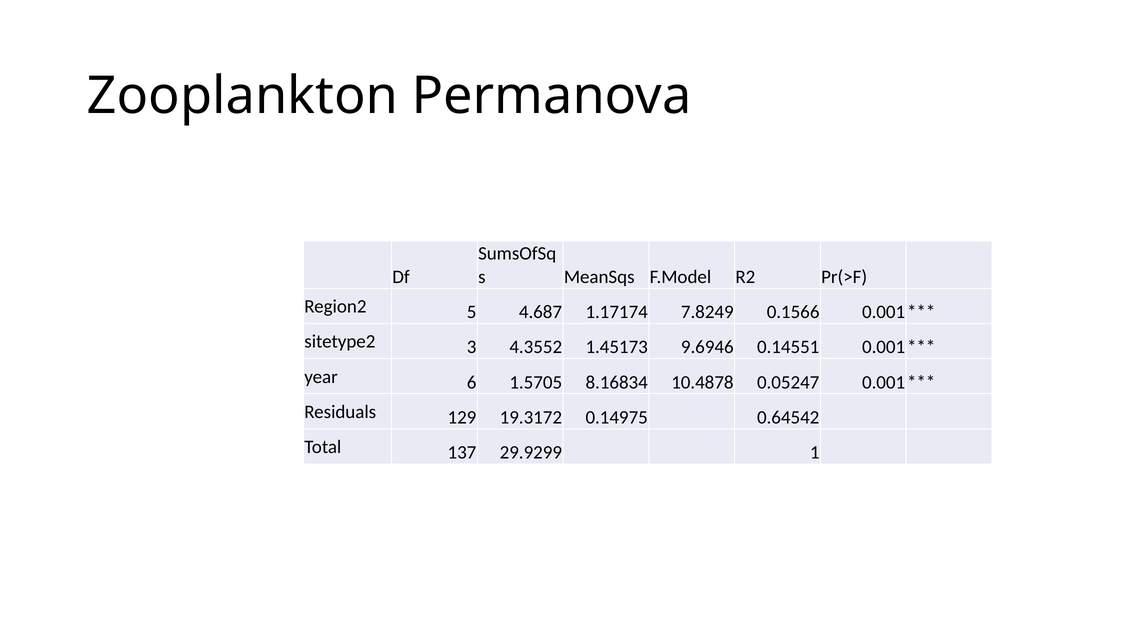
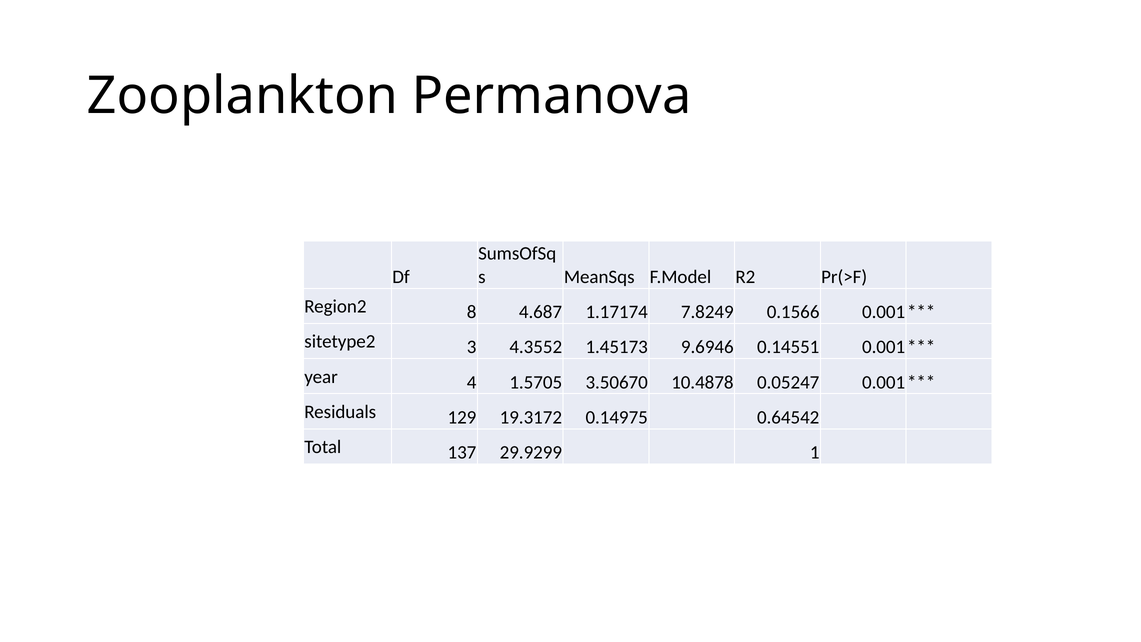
5: 5 -> 8 (472, 312)
6: 6 -> 4 (472, 382)
8.16834: 8.16834 -> 3.50670 (617, 382)
